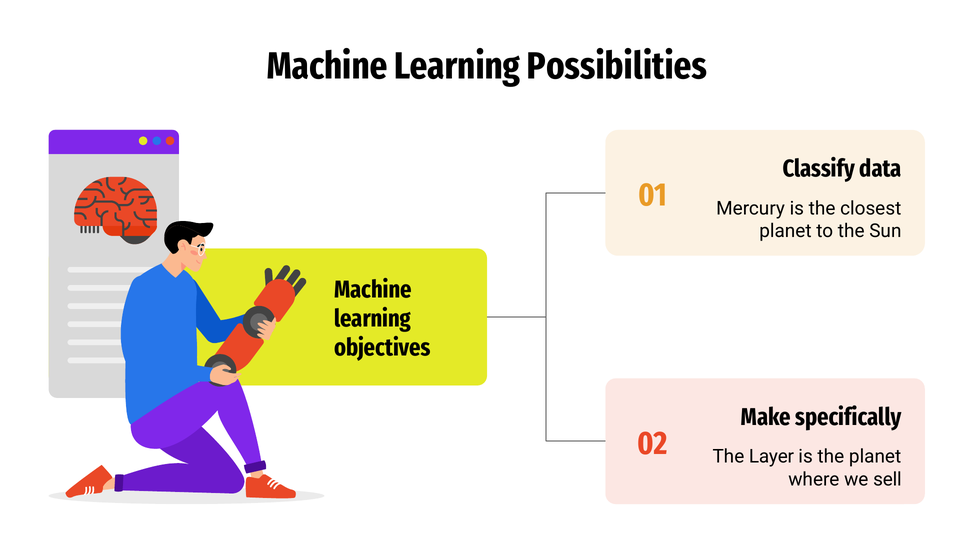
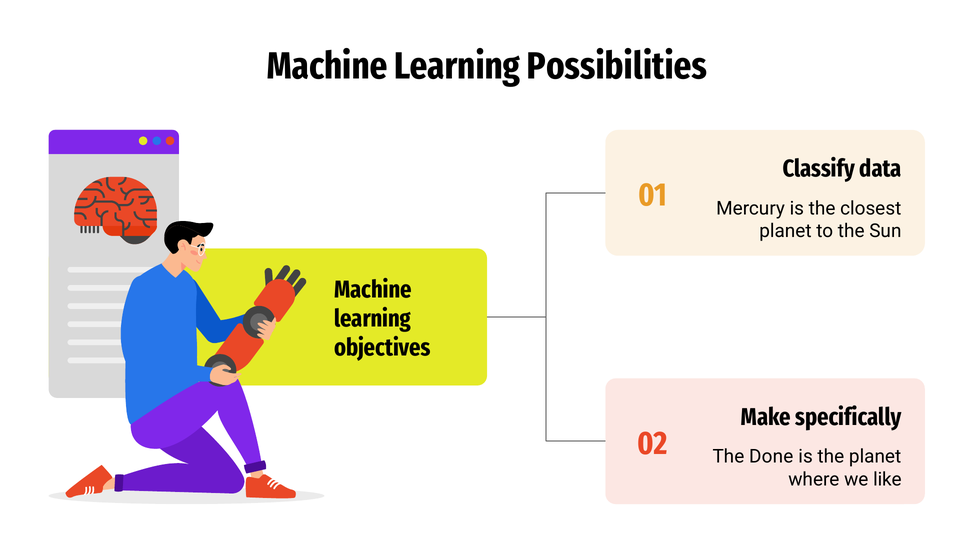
Layer: Layer -> Done (771, 457)
sell: sell -> like (887, 479)
